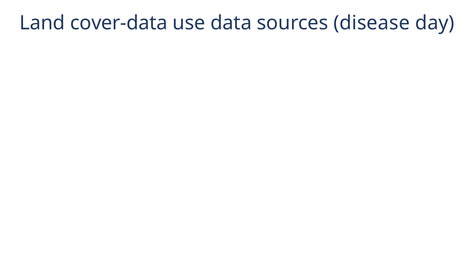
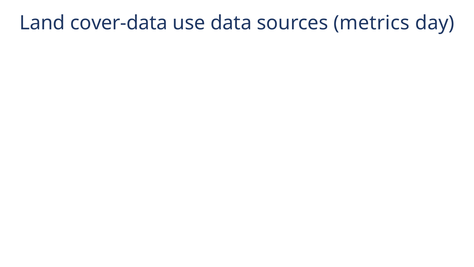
disease: disease -> metrics (372, 23)
